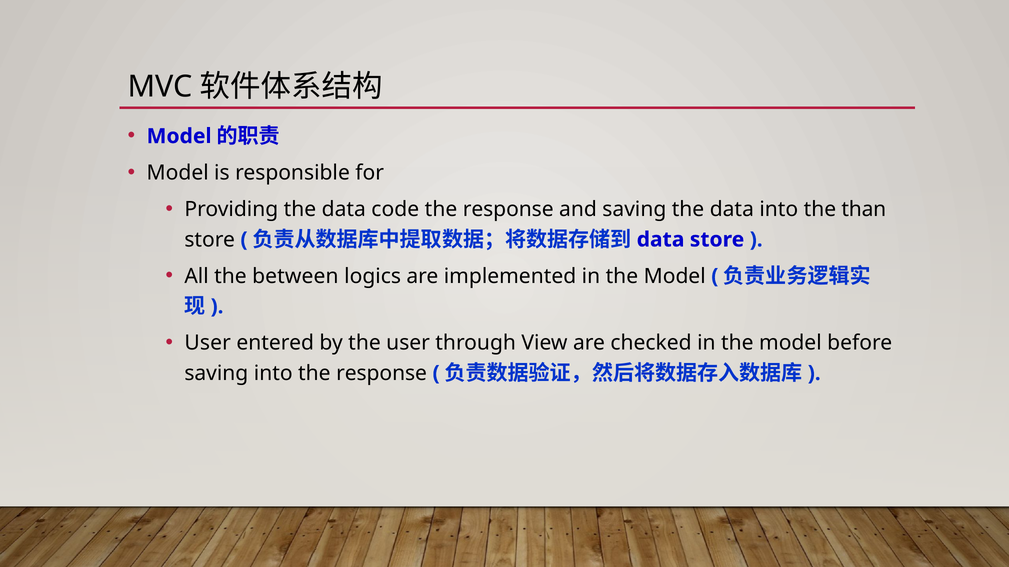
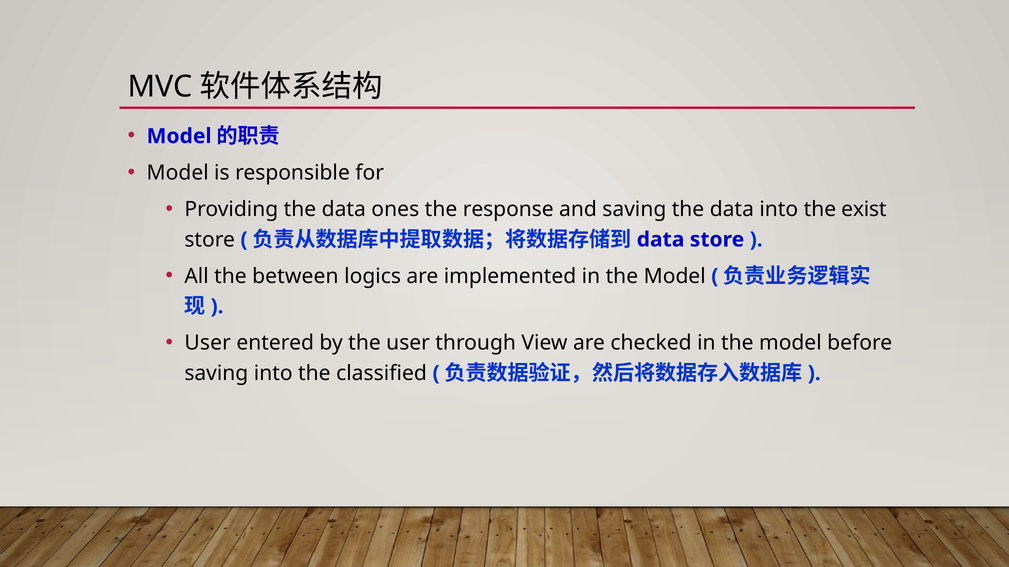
code: code -> ones (395, 210)
than: than -> exist (864, 210)
into the response: response -> classified (381, 374)
